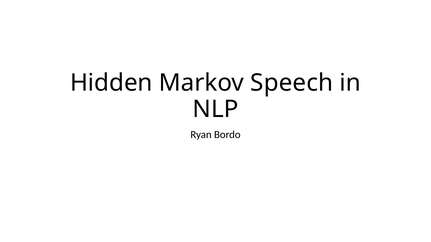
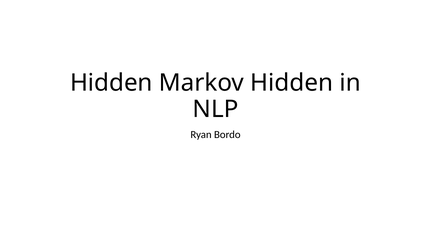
Markov Speech: Speech -> Hidden (292, 83)
